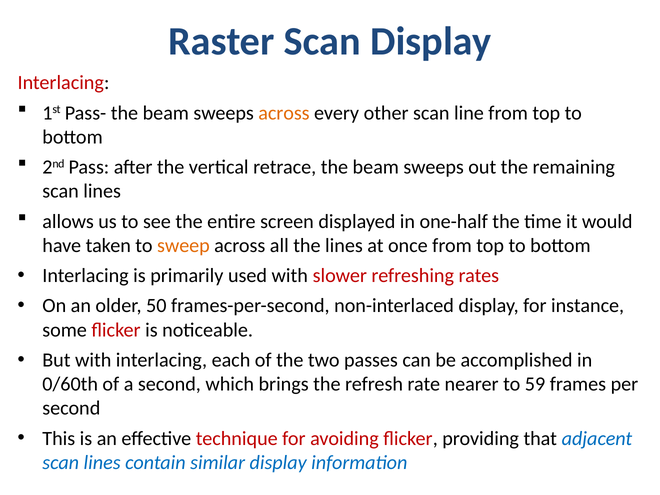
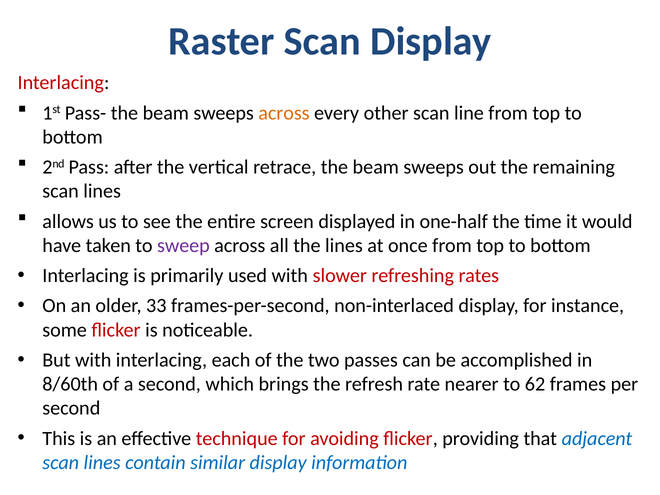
sweep colour: orange -> purple (183, 246)
50: 50 -> 33 (156, 306)
0/60th: 0/60th -> 8/60th (70, 384)
59: 59 -> 62 (535, 384)
